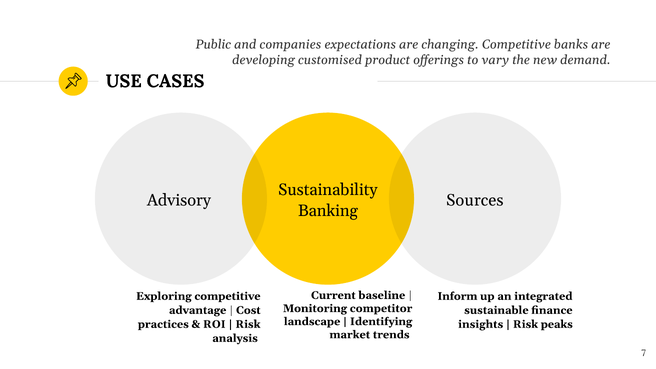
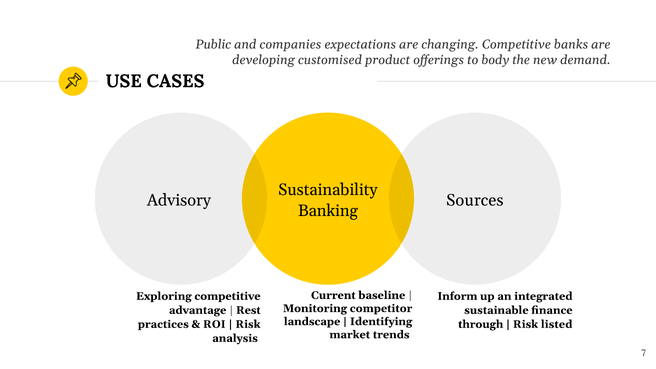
vary: vary -> body (495, 60)
Cost: Cost -> Rest (248, 310)
insights: insights -> through (481, 324)
peaks: peaks -> listed (557, 324)
